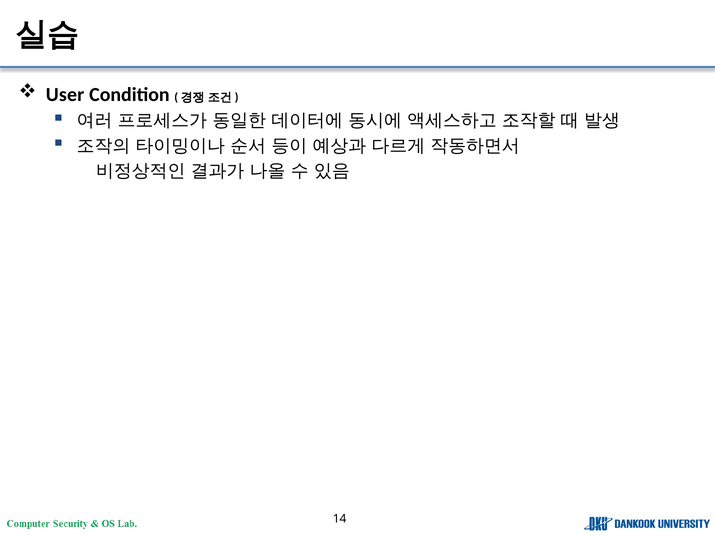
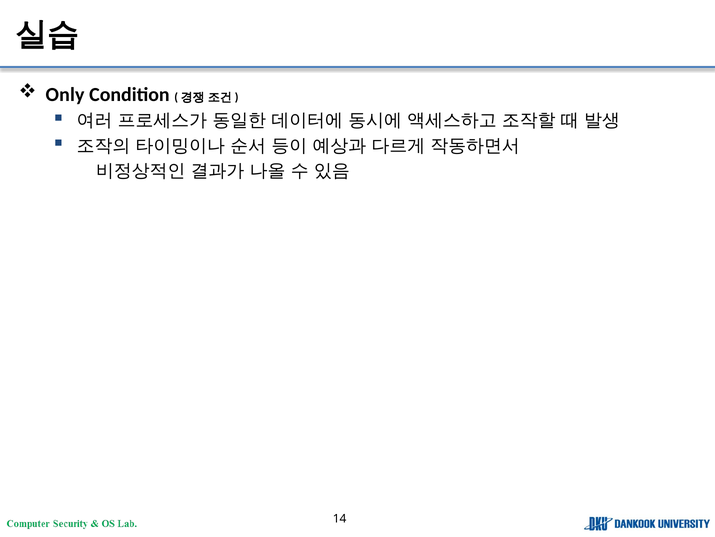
User: User -> Only (65, 94)
